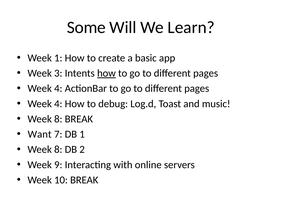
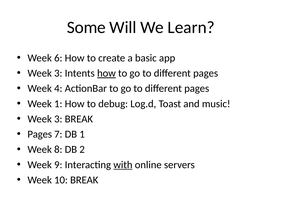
Week 1: 1 -> 6 (58, 58)
4: 4 -> 1 (58, 103)
8: 8 -> 3 (58, 119)
Want: Want -> Pages (40, 134)
with underline: none -> present (123, 164)
